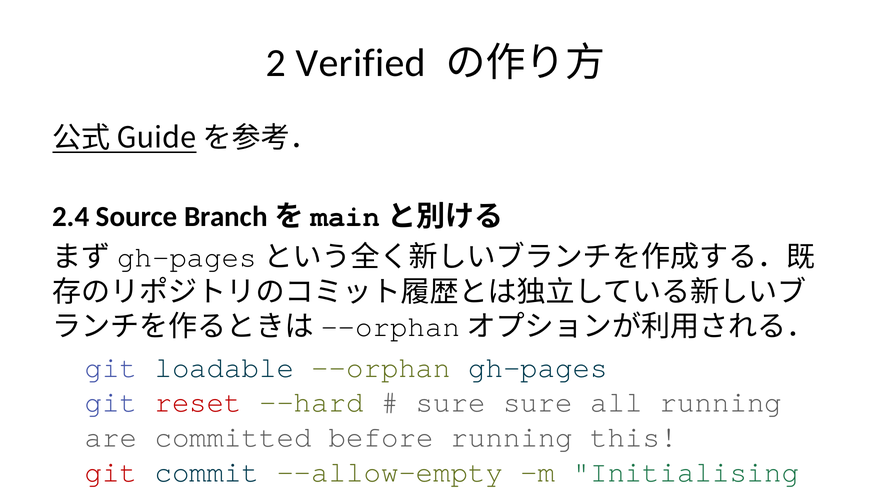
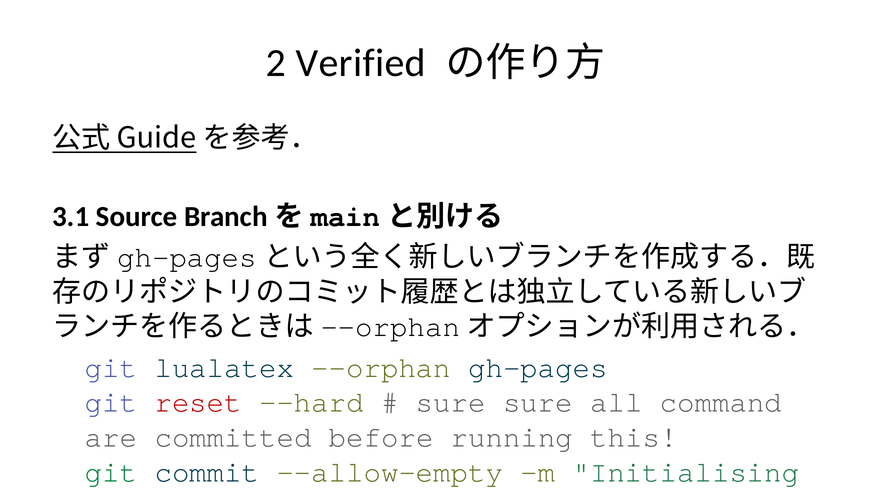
2.4: 2.4 -> 3.1 (71, 217)
loadable: loadable -> lualatex (224, 367)
all running: running -> command (721, 402)
git colour: red -> green (111, 472)
